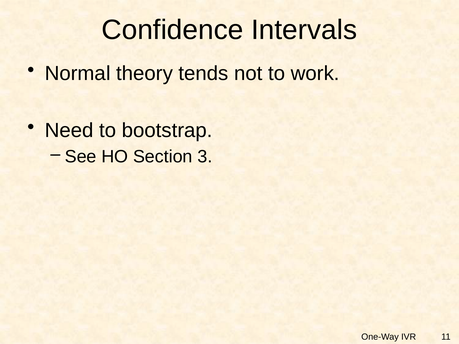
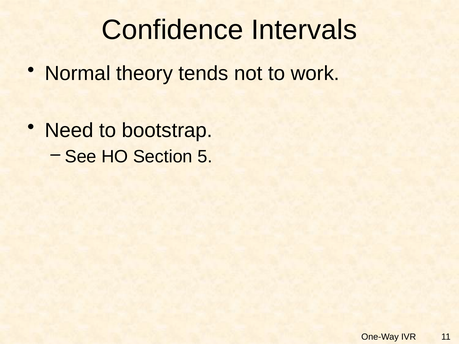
3: 3 -> 5 (205, 157)
